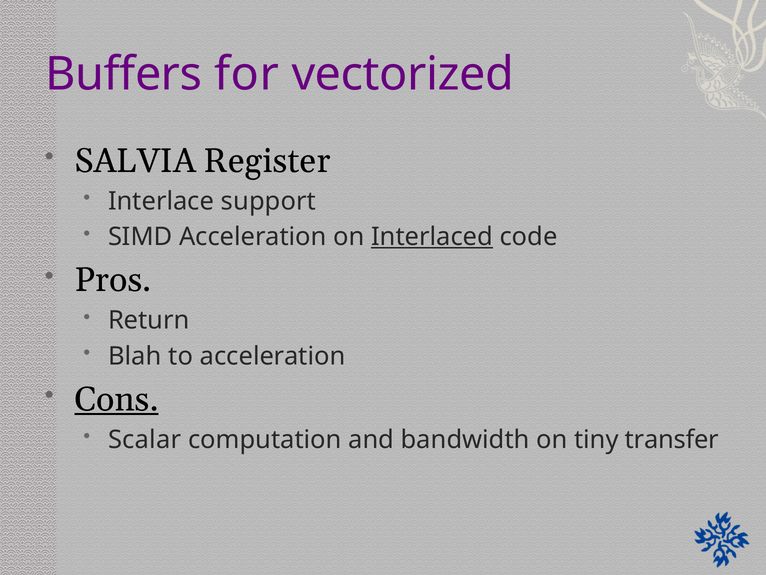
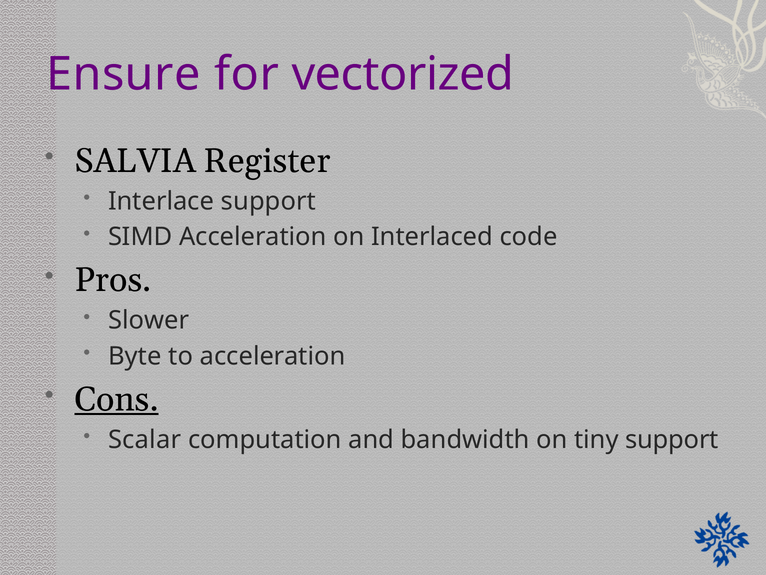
Buffers: Buffers -> Ensure (123, 74)
Interlaced underline: present -> none (432, 237)
Return: Return -> Slower (149, 320)
Blah: Blah -> Byte (135, 356)
tiny transfer: transfer -> support (672, 439)
